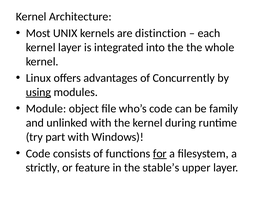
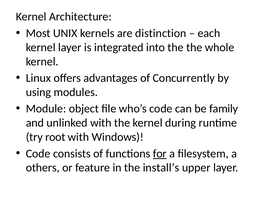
using underline: present -> none (38, 92)
part: part -> root (55, 137)
strictly: strictly -> others (43, 167)
stable’s: stable’s -> install’s (161, 167)
